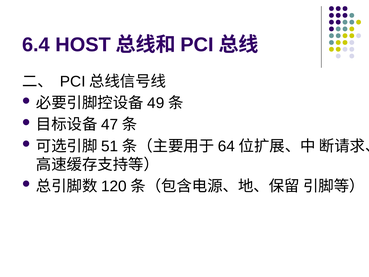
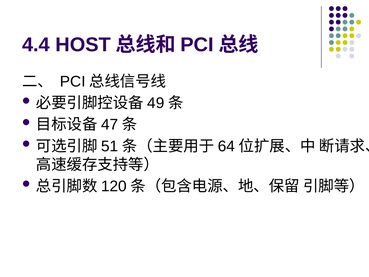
6.4: 6.4 -> 4.4 (36, 45)
